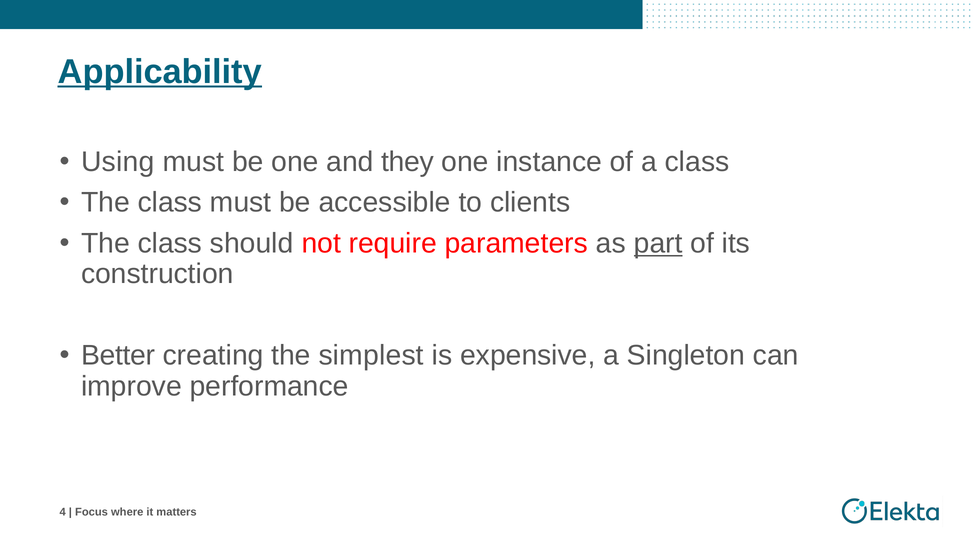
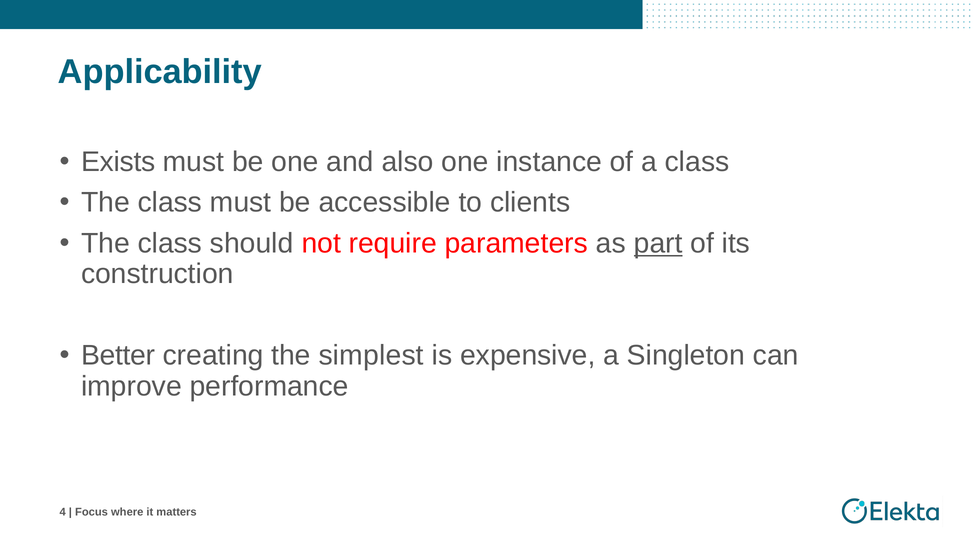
Applicability underline: present -> none (160, 72)
Using: Using -> Exists (118, 162)
they: they -> also (408, 162)
